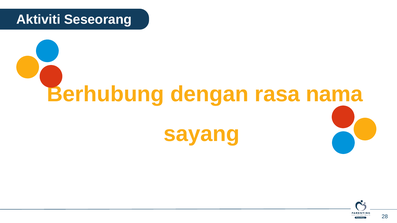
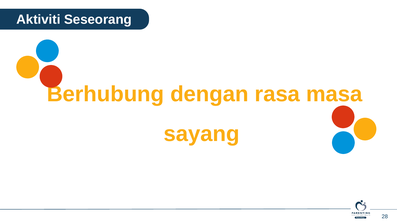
nama: nama -> masa (334, 94)
